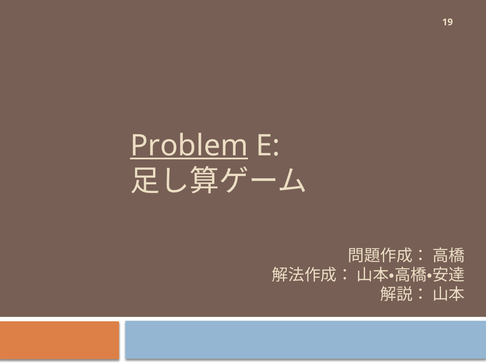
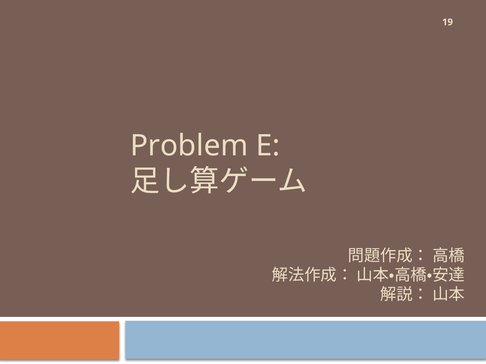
Problem underline: present -> none (189, 146)
